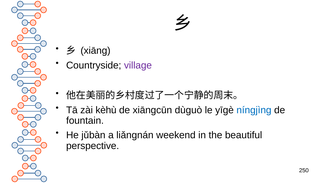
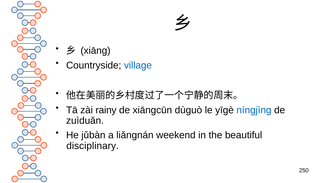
village colour: purple -> blue (138, 65)
kèhù: kèhù -> rainy (106, 110)
fountain: fountain -> zuìduǎn (85, 121)
perspective: perspective -> disciplinary (93, 146)
